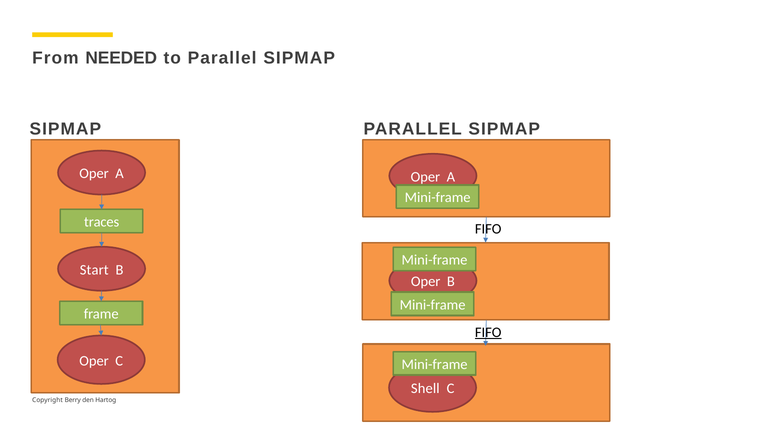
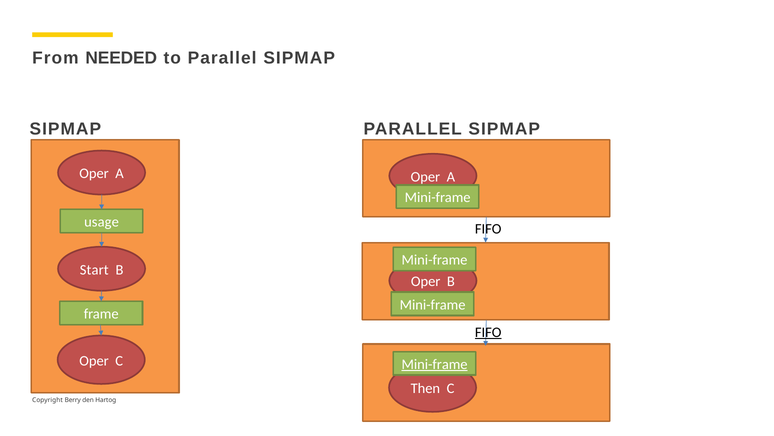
traces: traces -> usage (101, 222)
Mini-frame underline: none -> present (435, 364)
Shell: Shell -> Then (425, 388)
